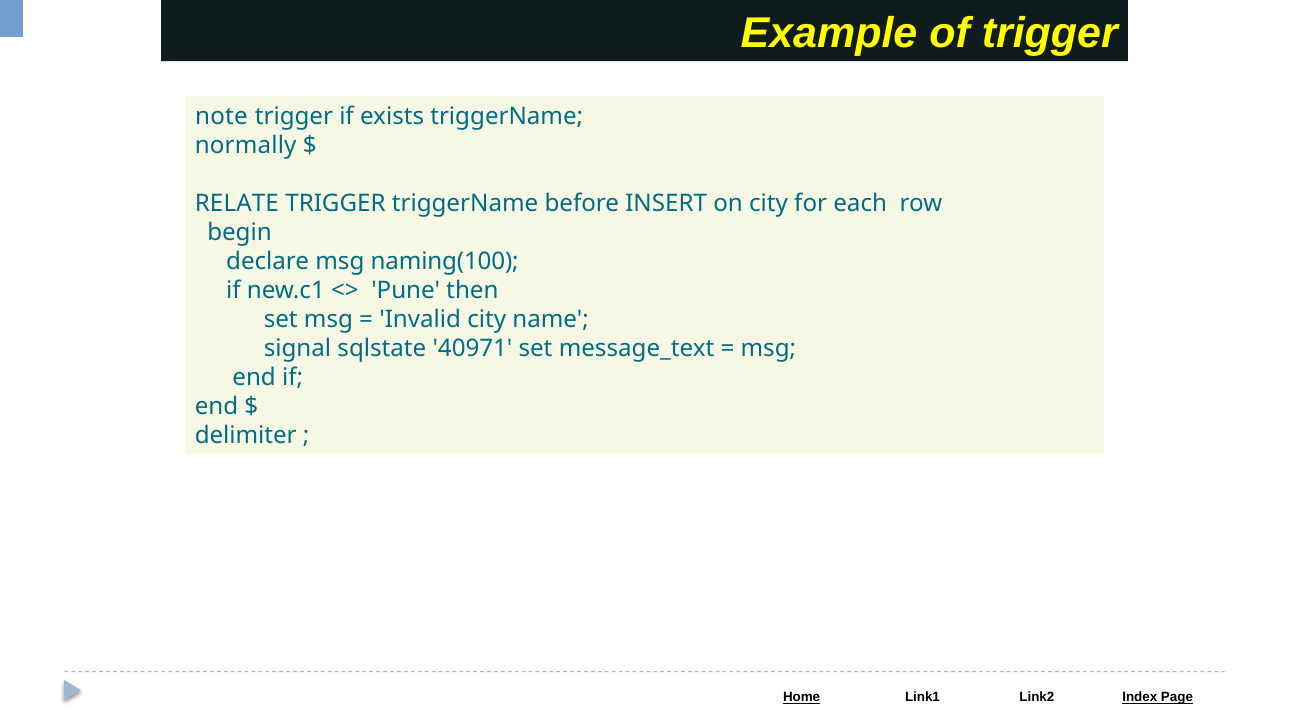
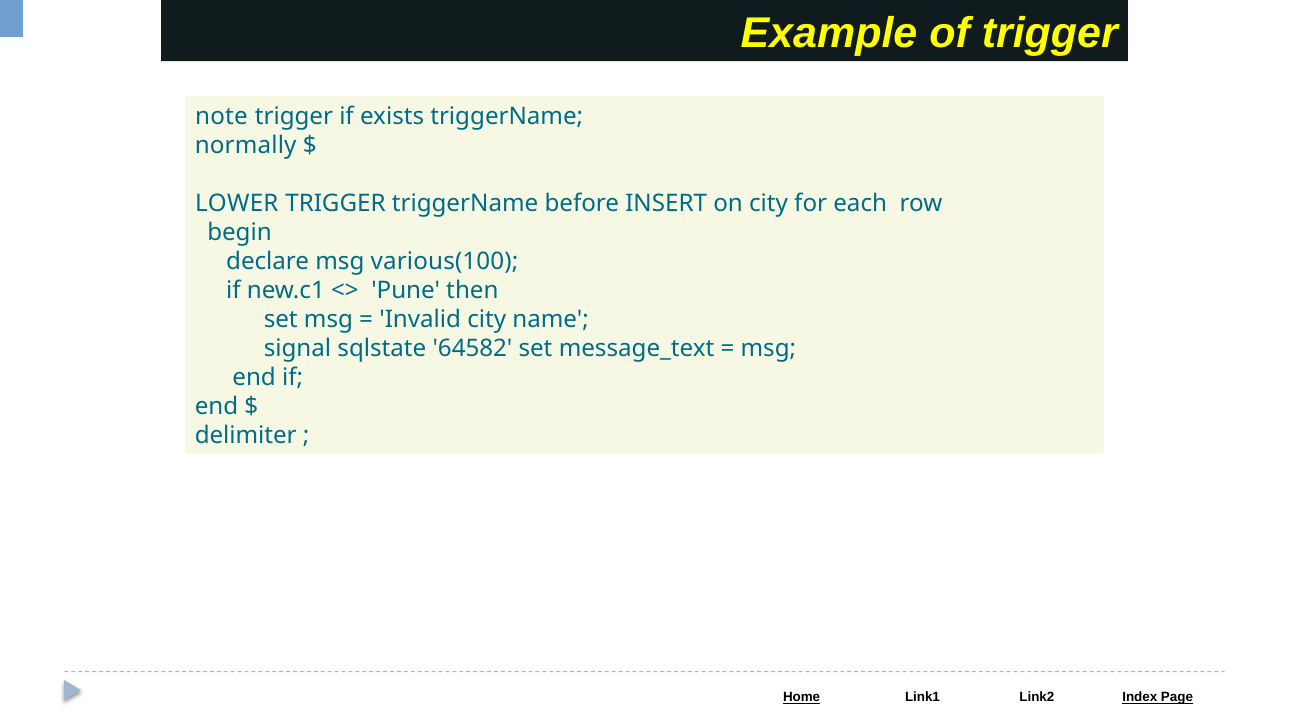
RELATE: RELATE -> LOWER (237, 204)
naming(100: naming(100 -> various(100 (445, 262)
40971: 40971 -> 64582 (472, 349)
